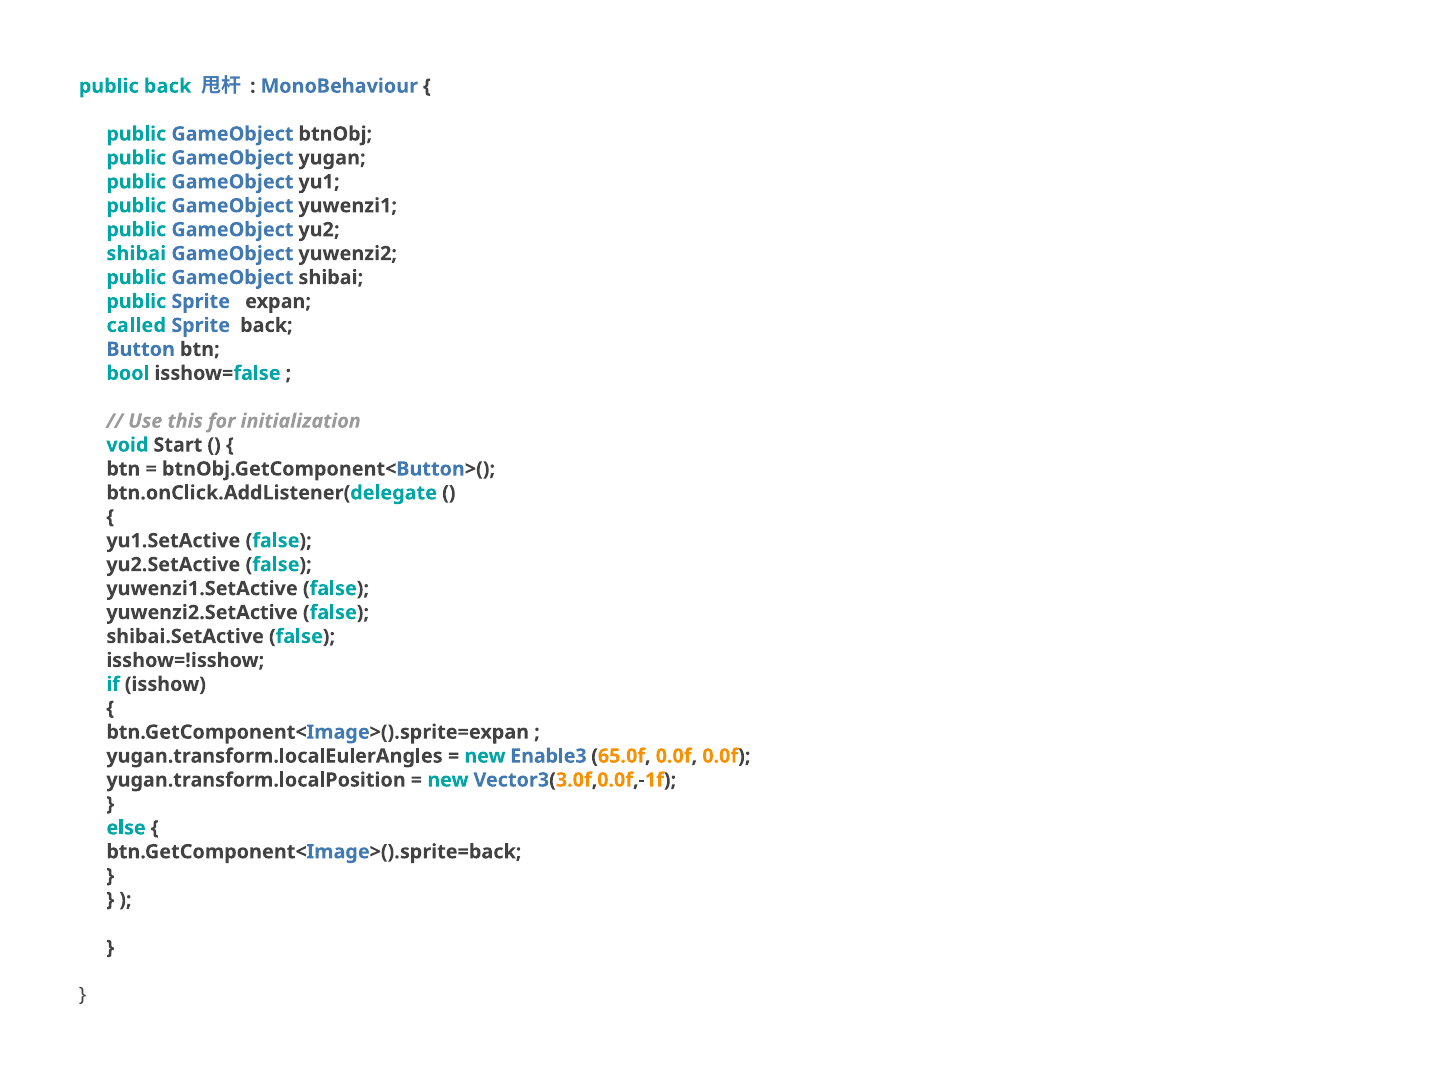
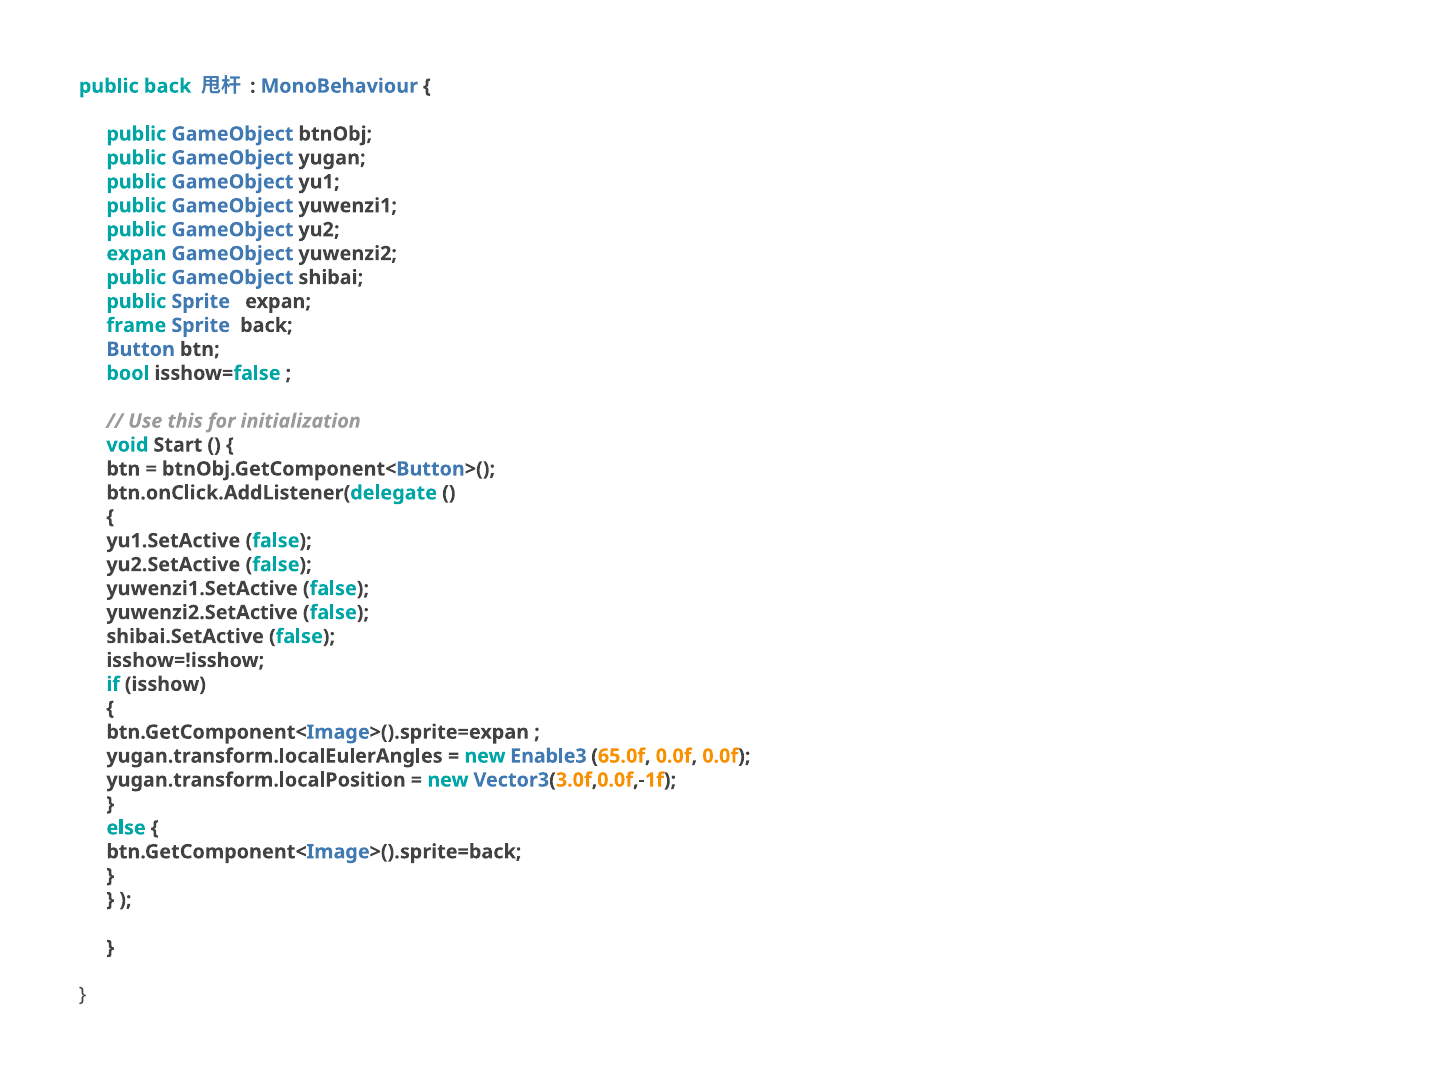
shibai: shibai -> expan (136, 254)
called: called -> frame (136, 325)
